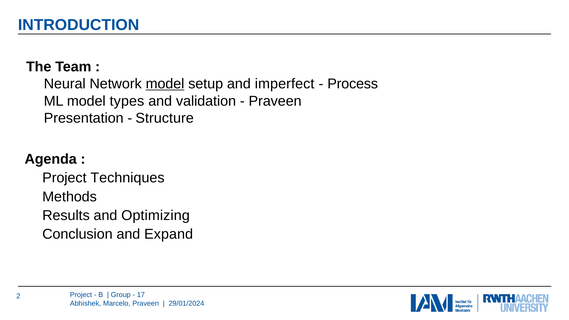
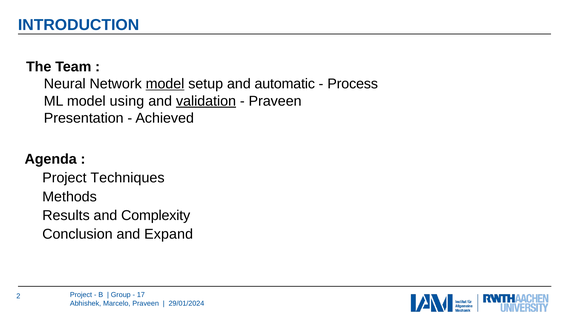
imperfect: imperfect -> automatic (285, 84)
types: types -> using (127, 101)
validation underline: none -> present (206, 101)
Structure: Structure -> Achieved (165, 118)
Optimizing: Optimizing -> Complexity (156, 216)
